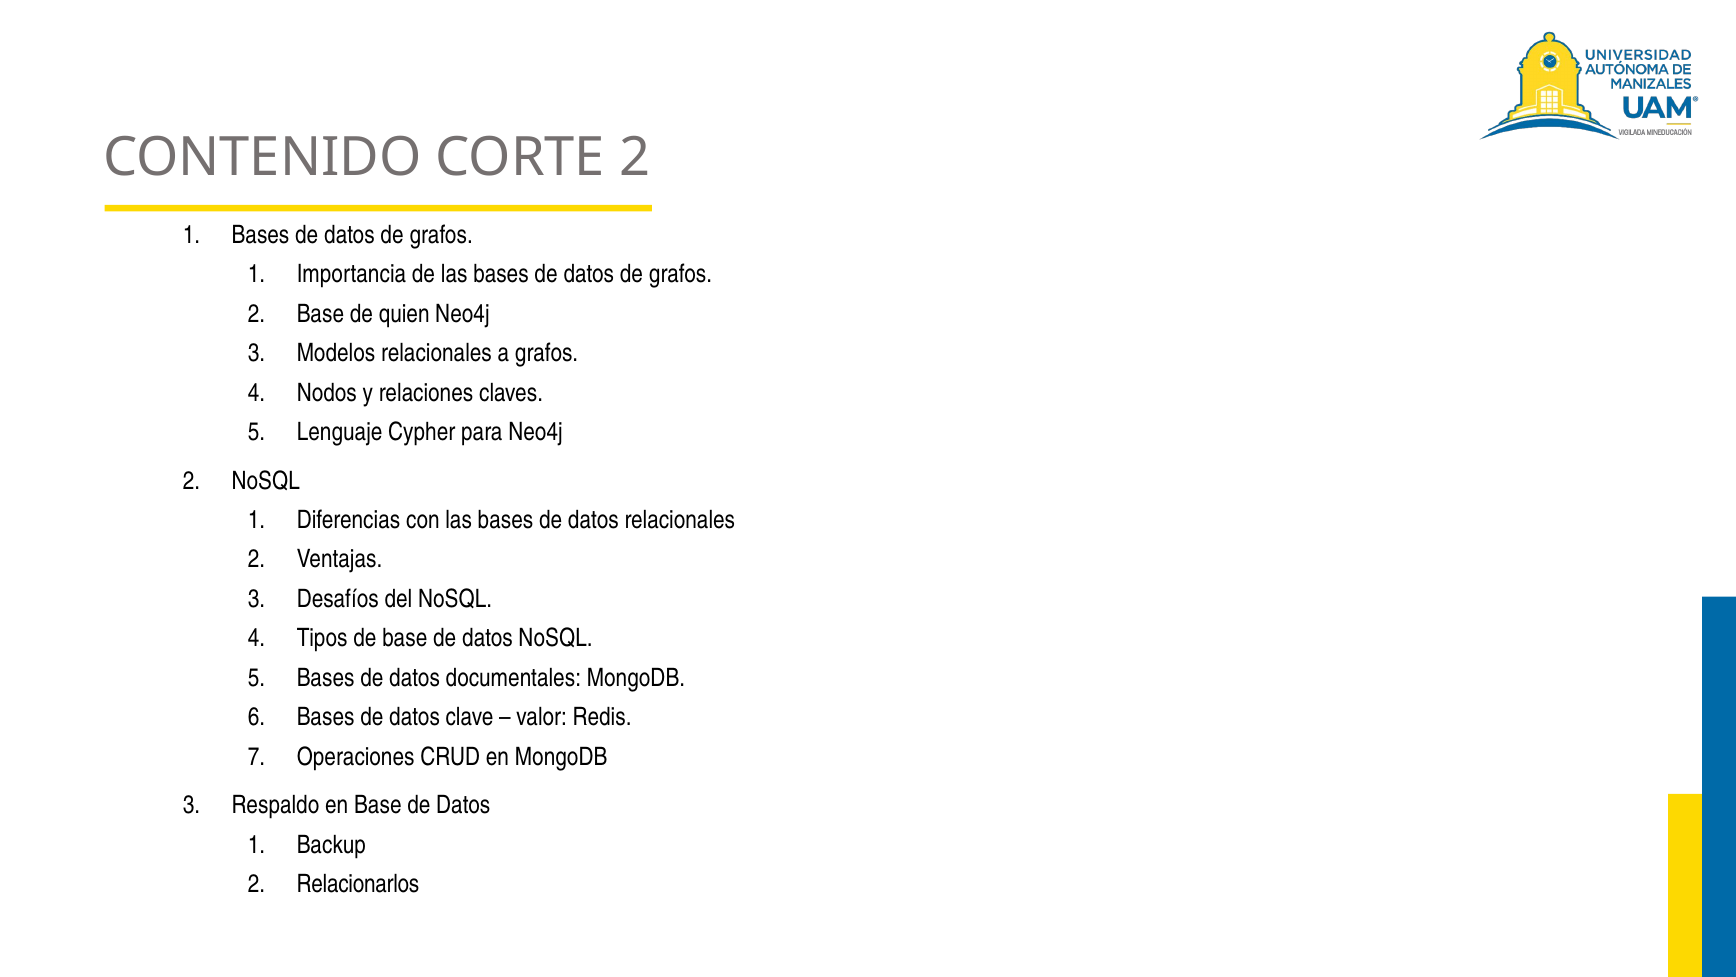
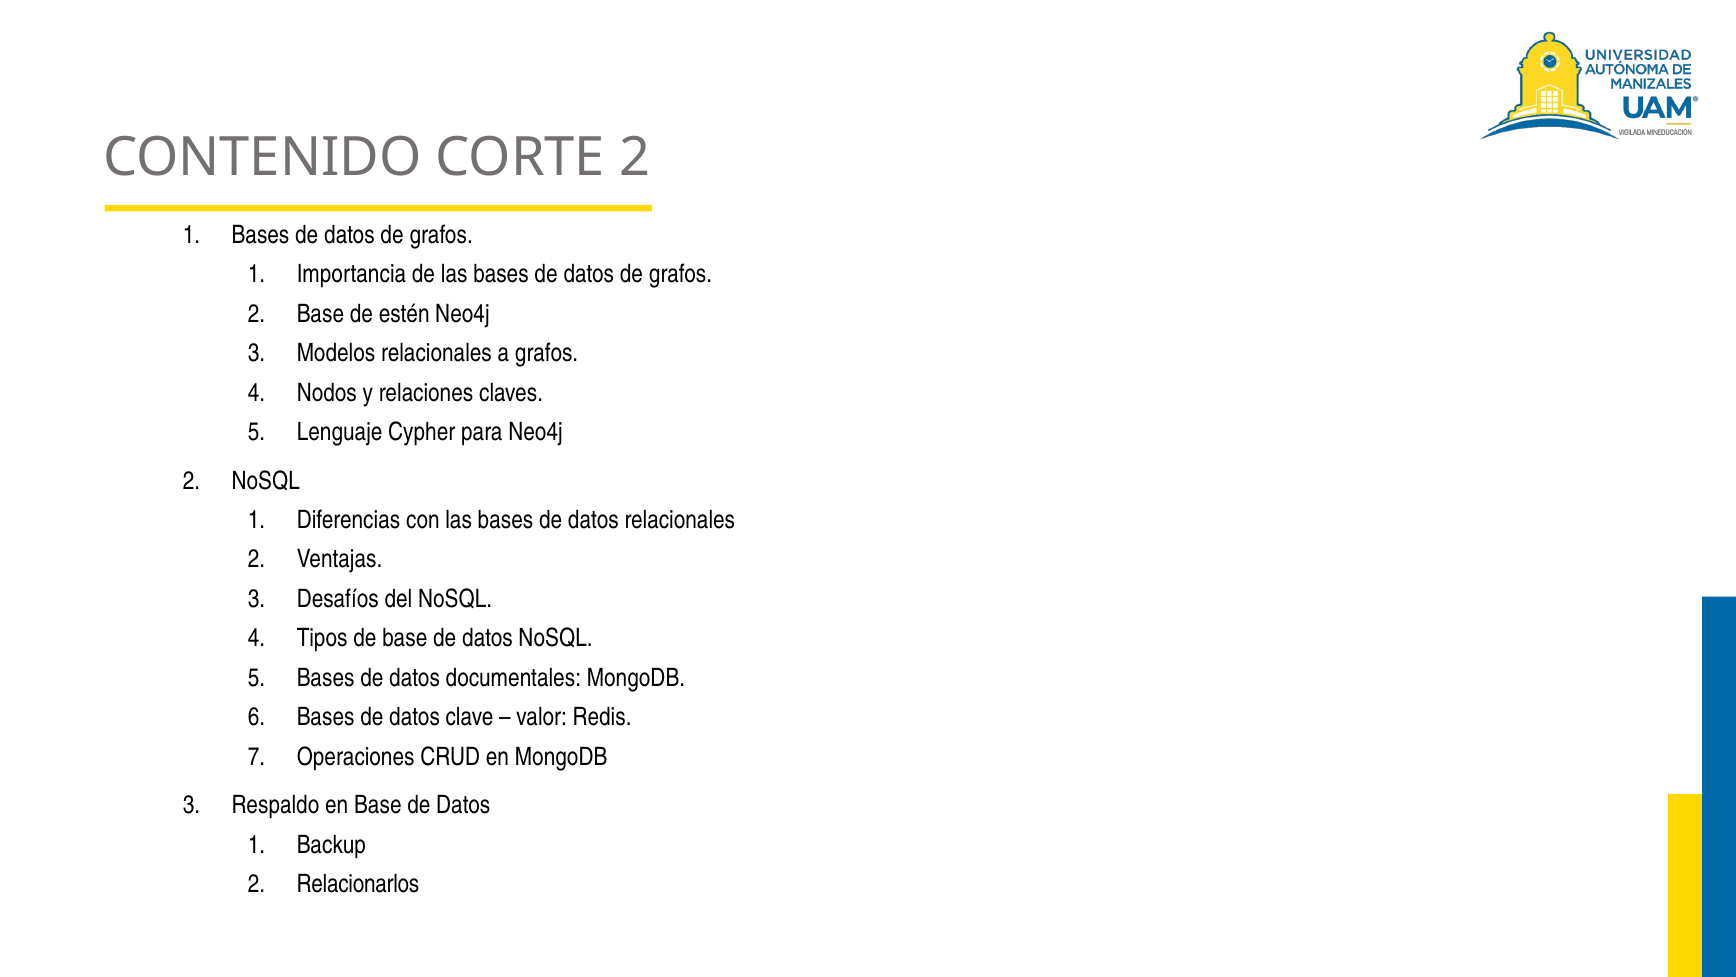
quien: quien -> estén (404, 314)
